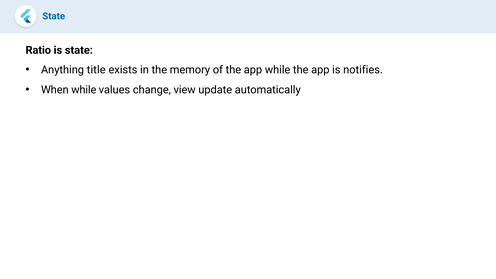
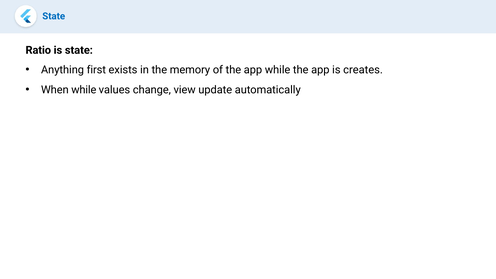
title: title -> first (96, 70)
notifies: notifies -> creates (363, 70)
